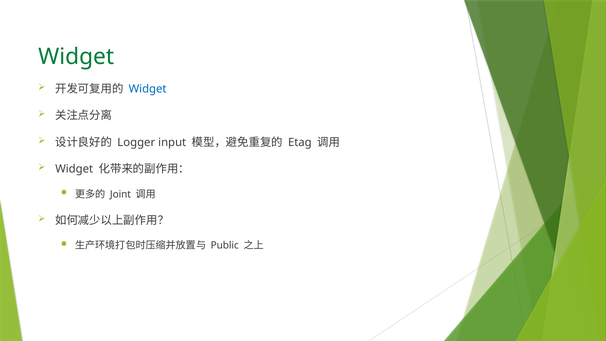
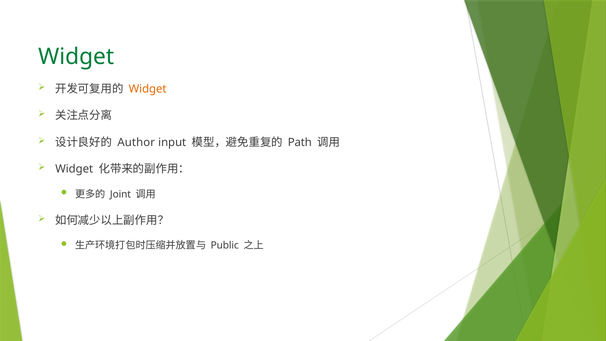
Widget colour: blue -> orange (148, 89)
Logger: Logger -> Author (136, 142)
Etag: Etag -> Path (300, 142)
